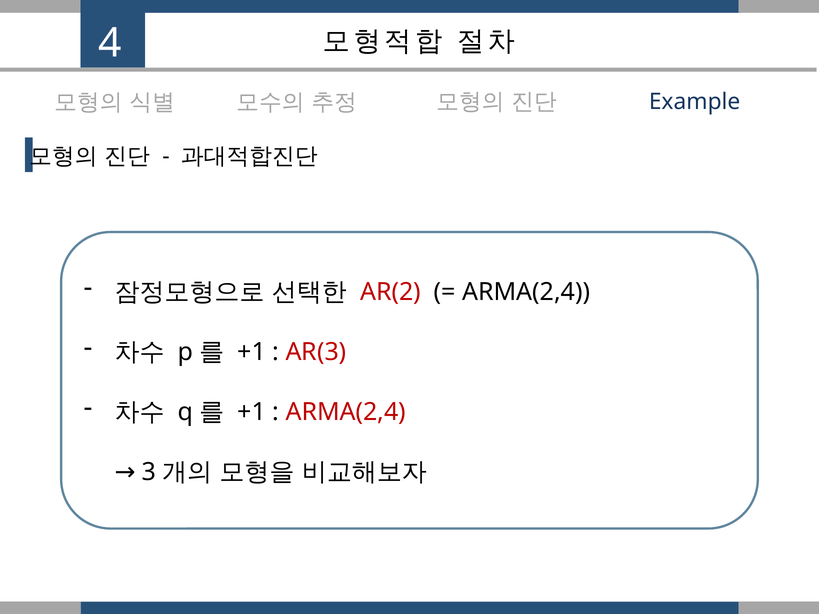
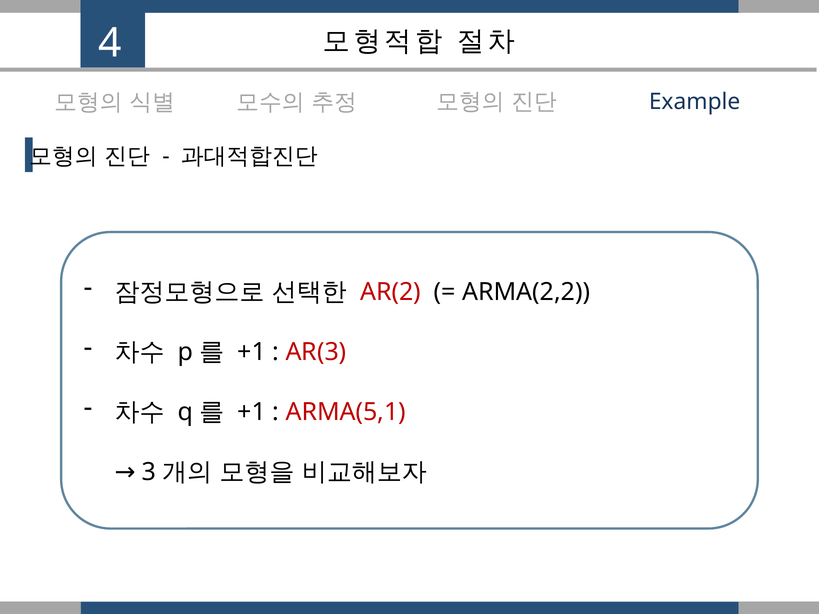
ARMA(2,4: ARMA(2,4 -> ARMA(2,2 (526, 292)
ARMA(2,4: ARMA(2,4 -> ARMA(5,1 (346, 412)
